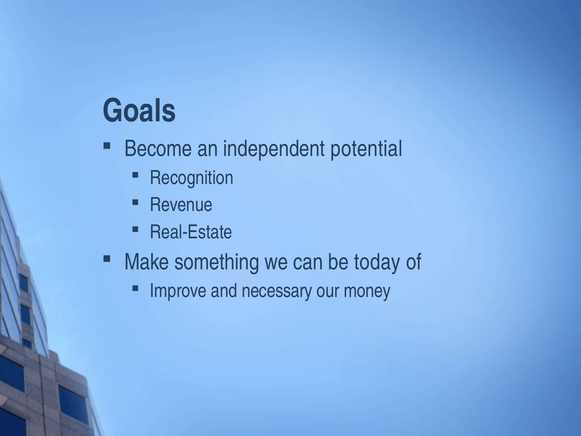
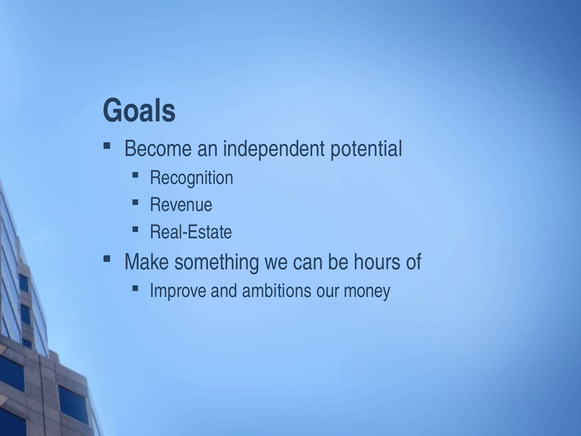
today: today -> hours (377, 262)
necessary: necessary -> ambitions (277, 291)
